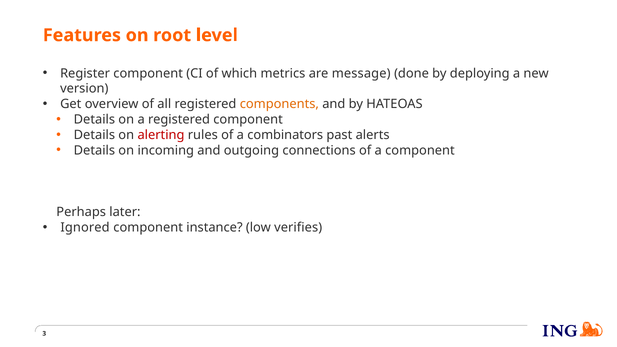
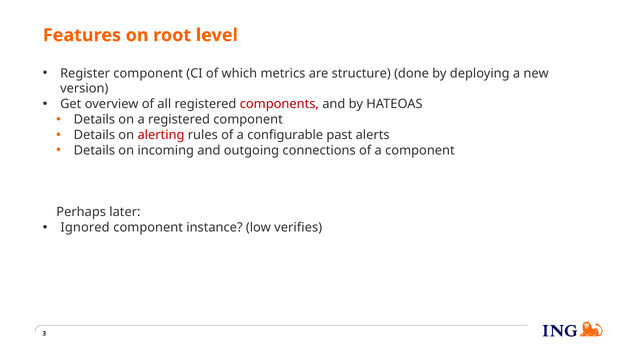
message: message -> structure (361, 73)
components colour: orange -> red (279, 104)
combinators: combinators -> configurable (285, 135)
